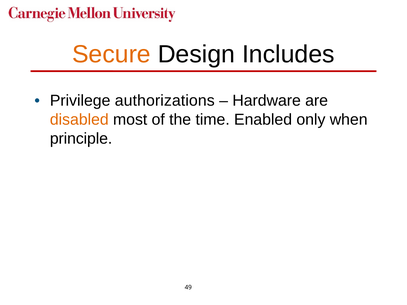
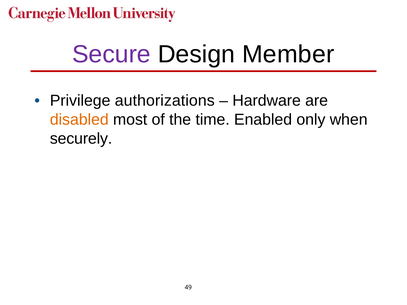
Secure colour: orange -> purple (111, 54)
Includes: Includes -> Member (288, 54)
principle: principle -> securely (81, 139)
